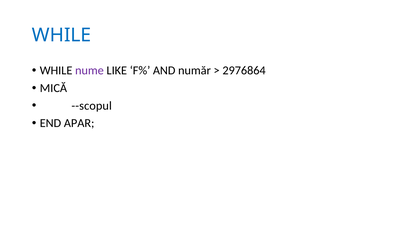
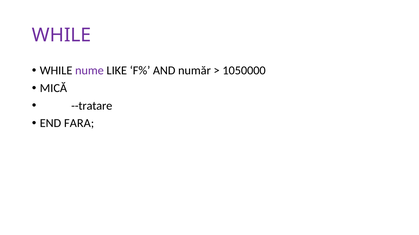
WHILE colour: blue -> purple (62, 35)
2976864: 2976864 -> 1050000 (244, 71)
--scopul: --scopul -> --tratare (92, 106)
APAR: APAR -> FARA (79, 124)
